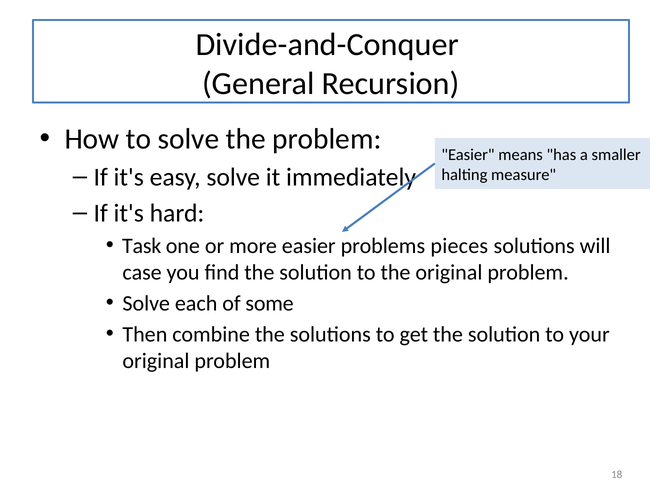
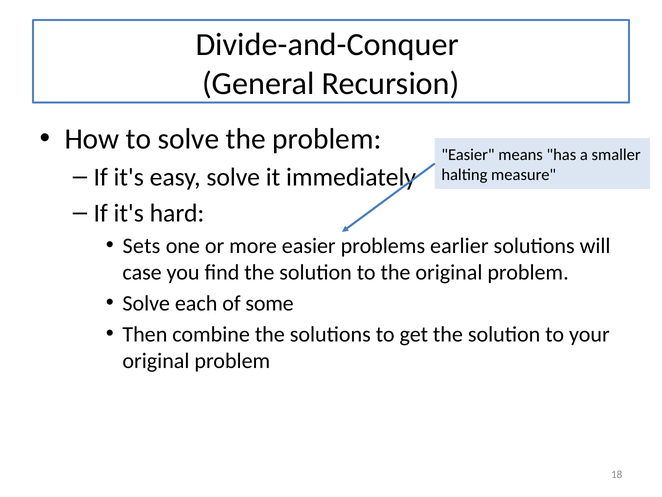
Task: Task -> Sets (141, 246)
pieces: pieces -> earlier (459, 246)
